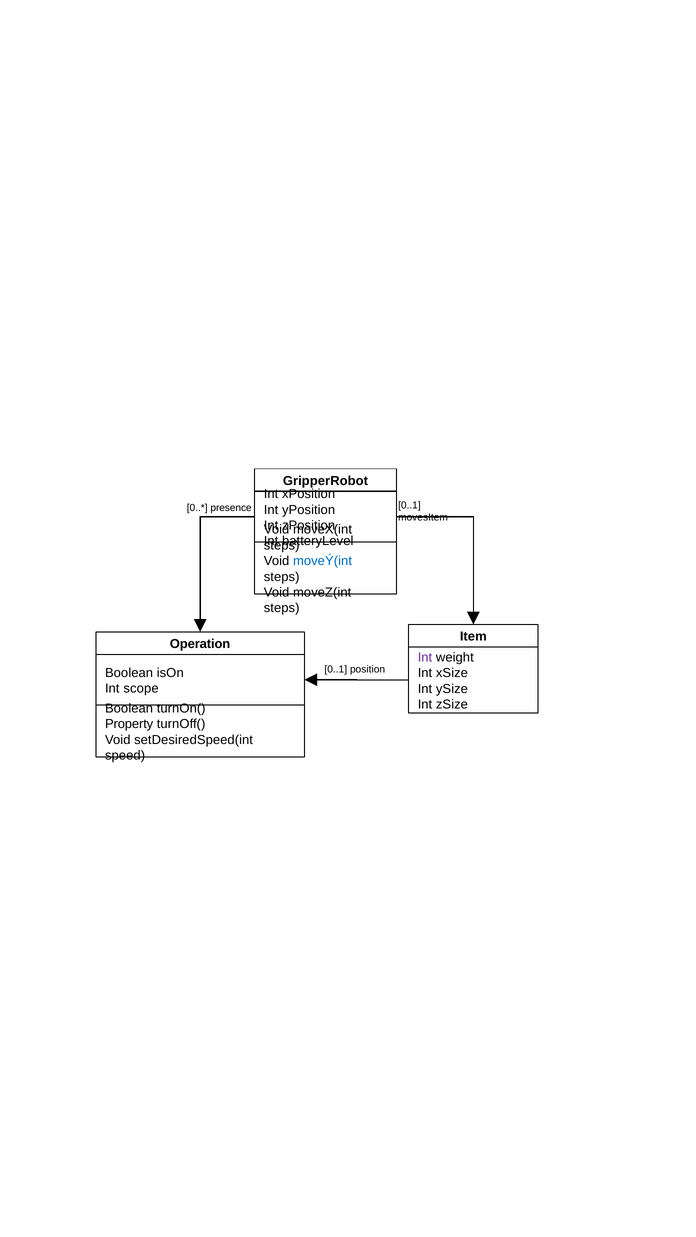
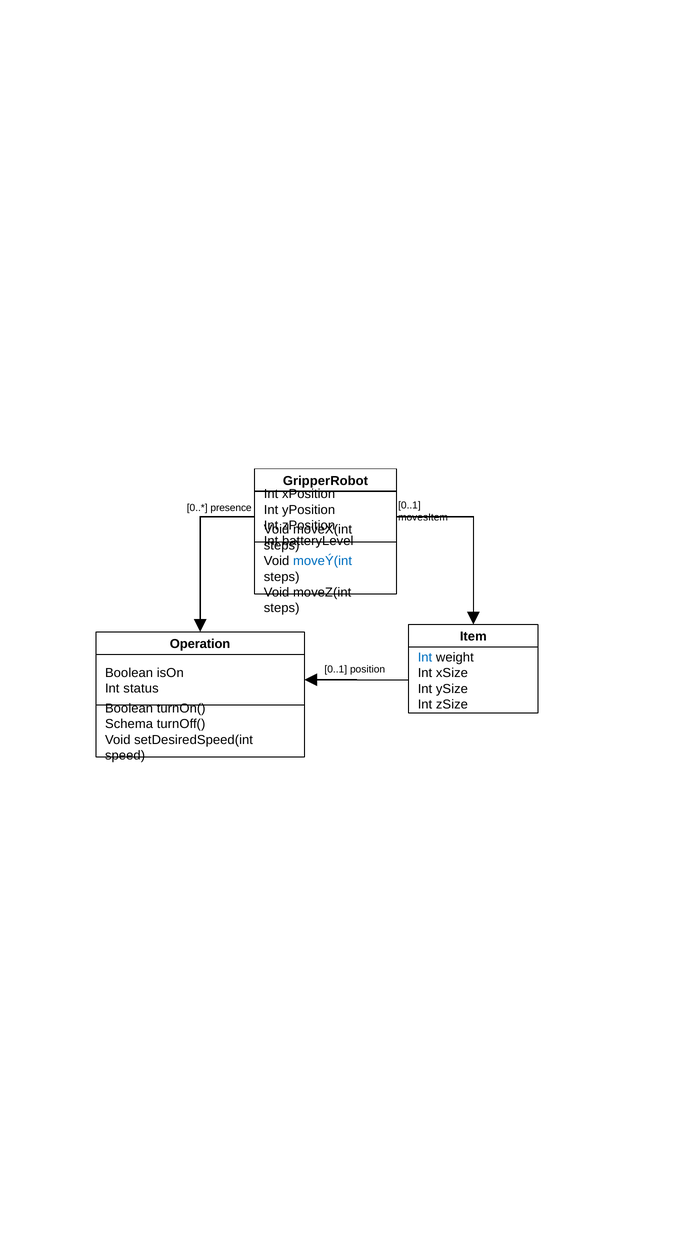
Int colour: purple -> blue (425, 658)
scope: scope -> status (141, 689)
Property: Property -> Schema (129, 724)
